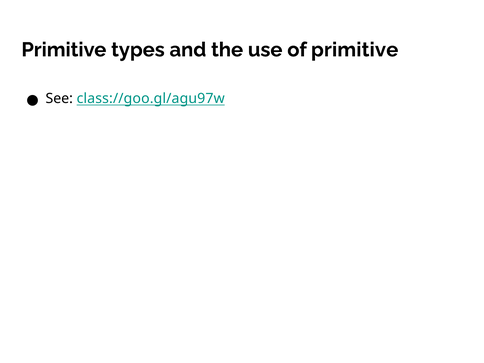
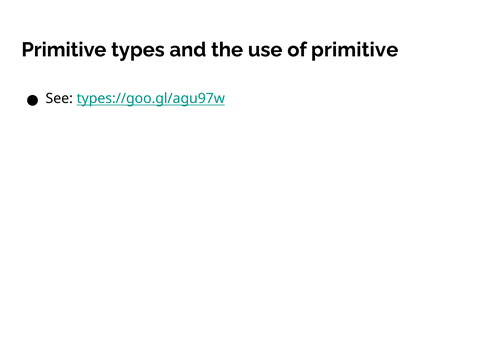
class://goo.gl/agu97w: class://goo.gl/agu97w -> types://goo.gl/agu97w (151, 99)
